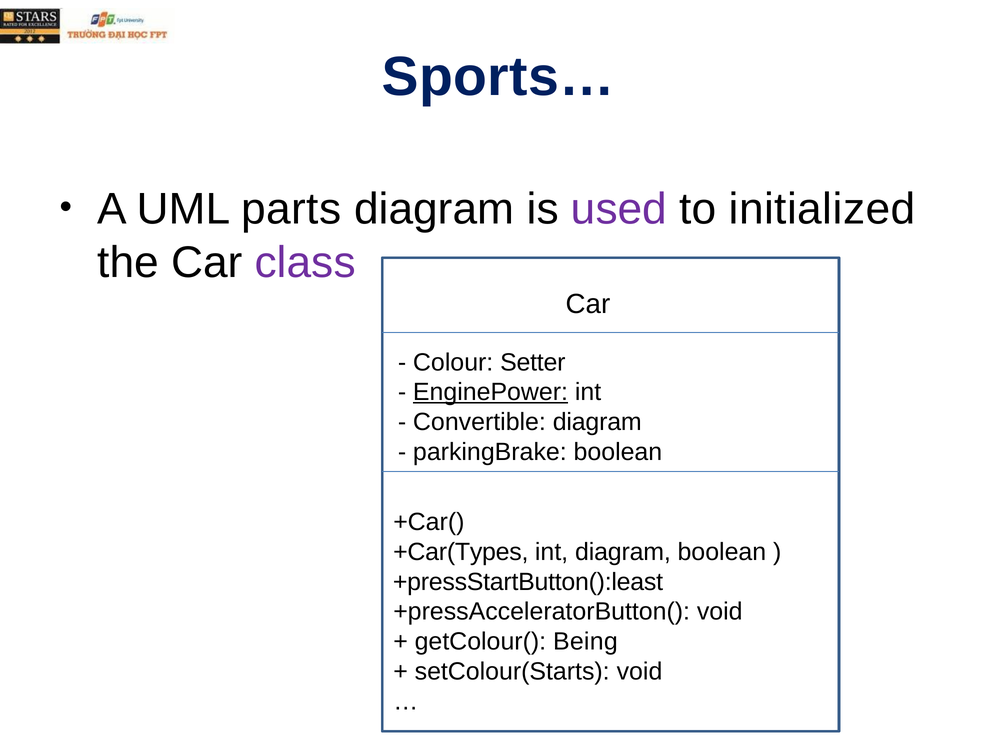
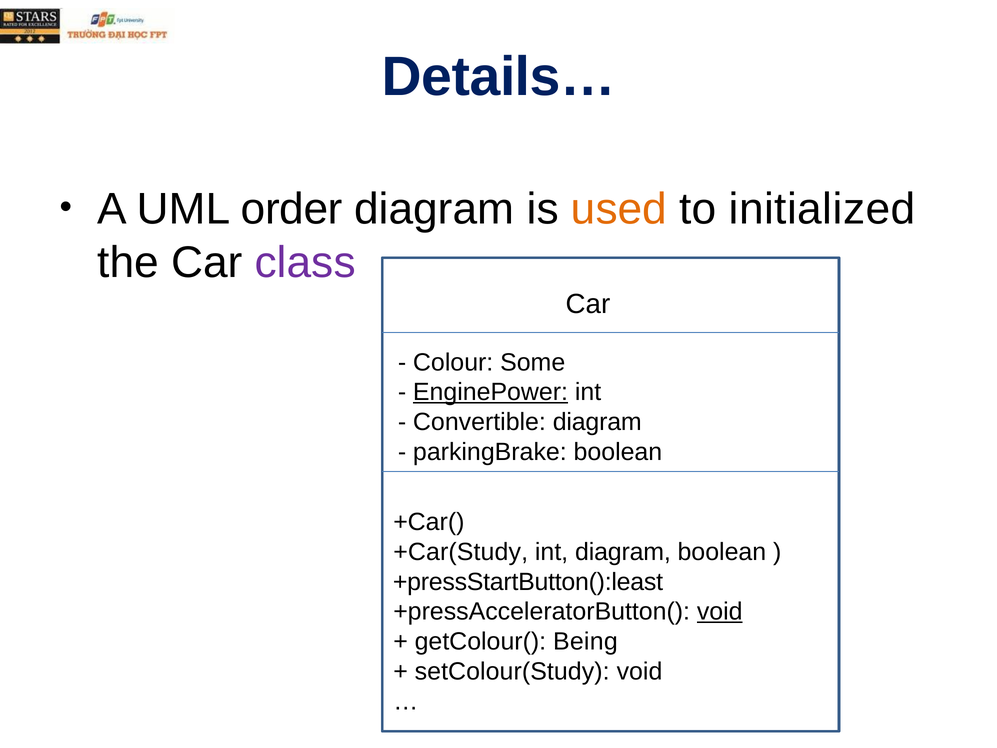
Sports…: Sports… -> Details… (499, 77)
parts: parts -> order (292, 209)
used colour: purple -> orange (619, 209)
Setter: Setter -> Some (533, 362)
+Car(Types: +Car(Types -> +Car(Study (461, 552)
void underline: none -> present (720, 612)
setColour(Starts: setColour(Starts -> setColour(Study (512, 671)
